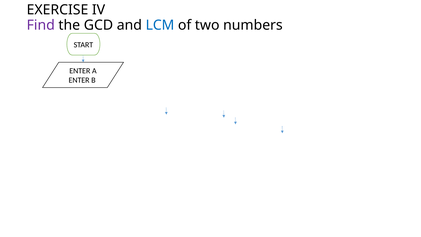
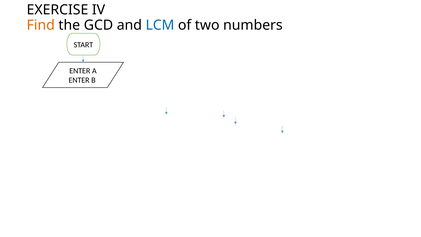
Find colour: purple -> orange (41, 25)
